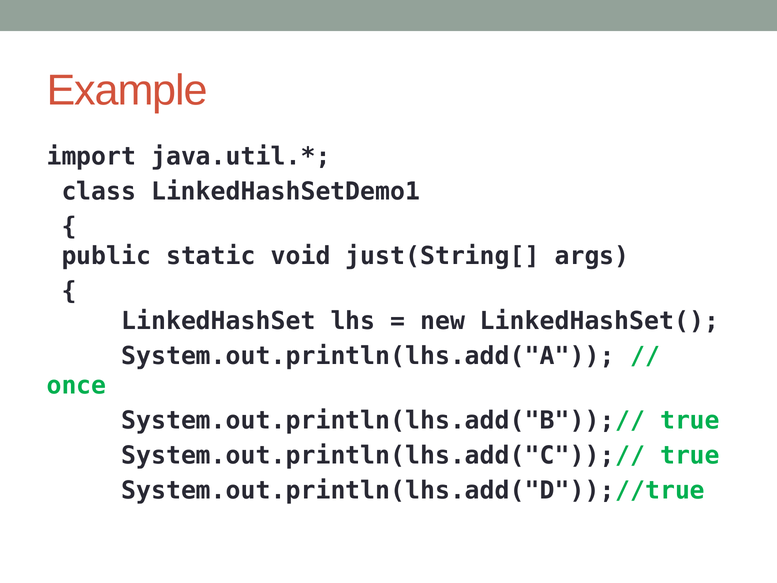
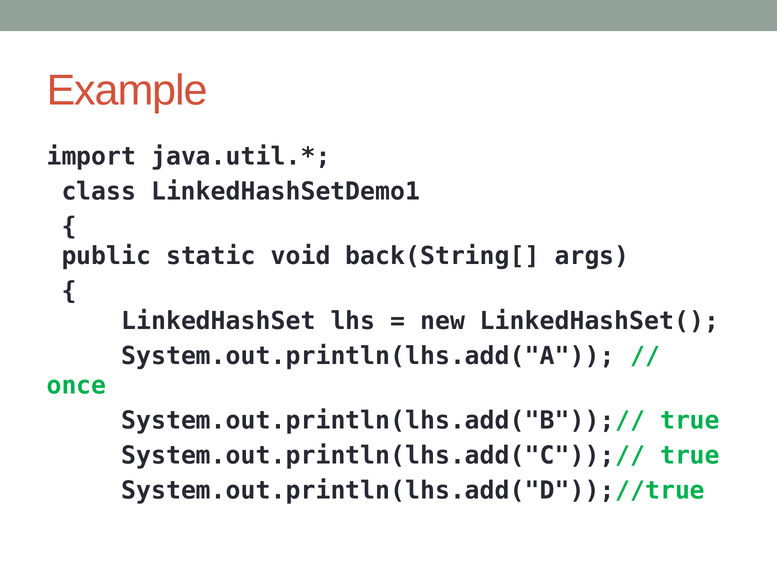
just(String[: just(String[ -> back(String[ (443, 256)
